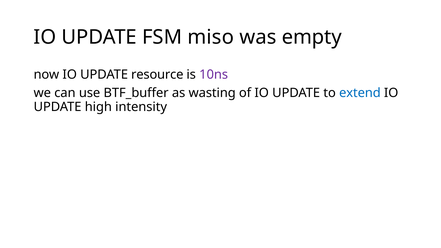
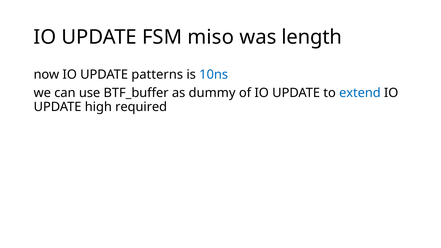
empty: empty -> length (312, 37)
resource: resource -> patterns (157, 75)
10ns colour: purple -> blue (214, 75)
wasting: wasting -> dummy (212, 93)
intensity: intensity -> required (141, 107)
